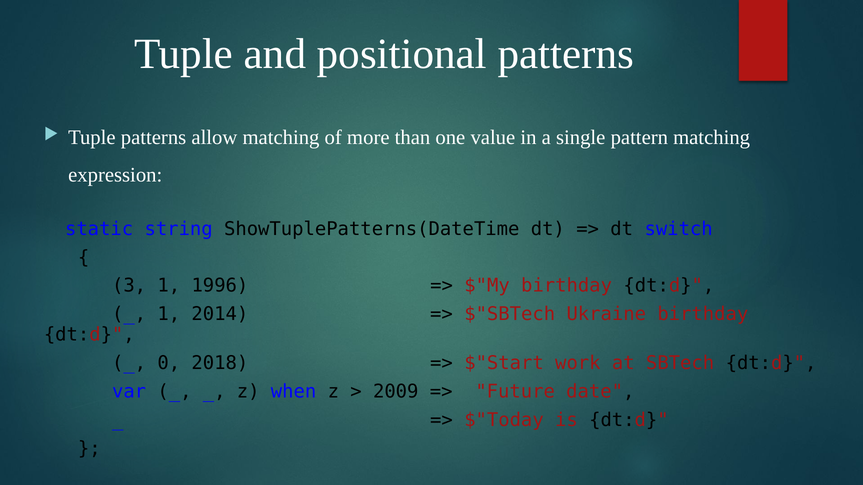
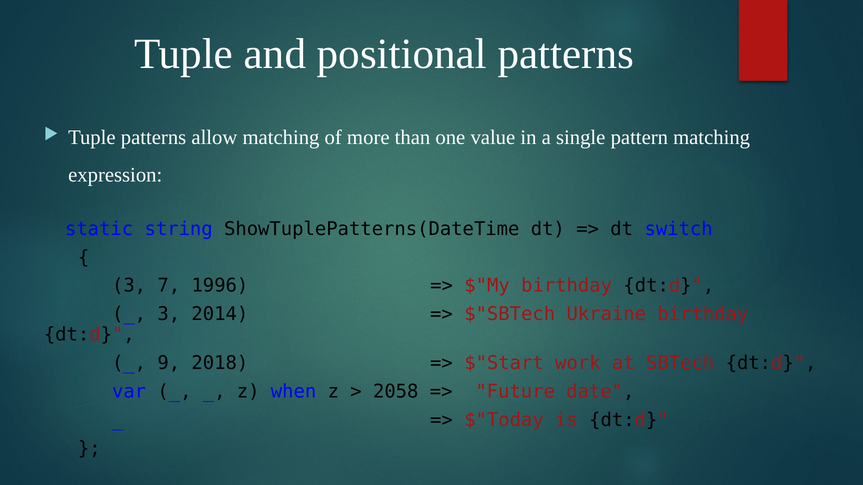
3 1: 1 -> 7 (169, 286)
1: 1 -> 3 (169, 314)
0: 0 -> 9 (169, 363)
2009: 2009 -> 2058 (396, 392)
